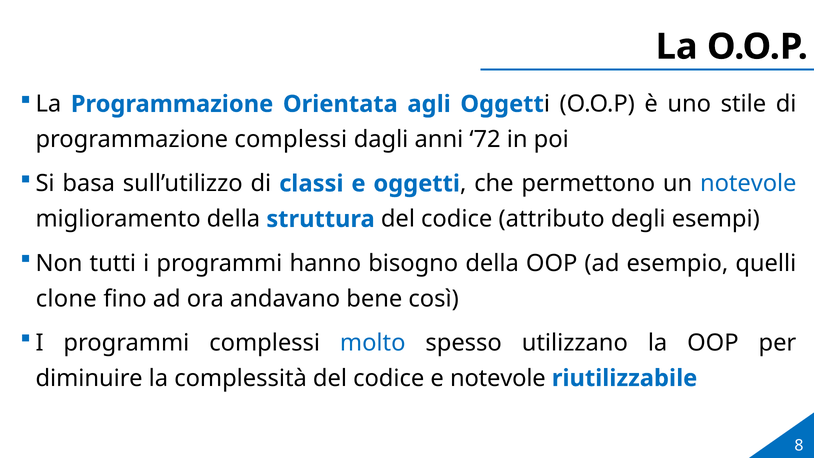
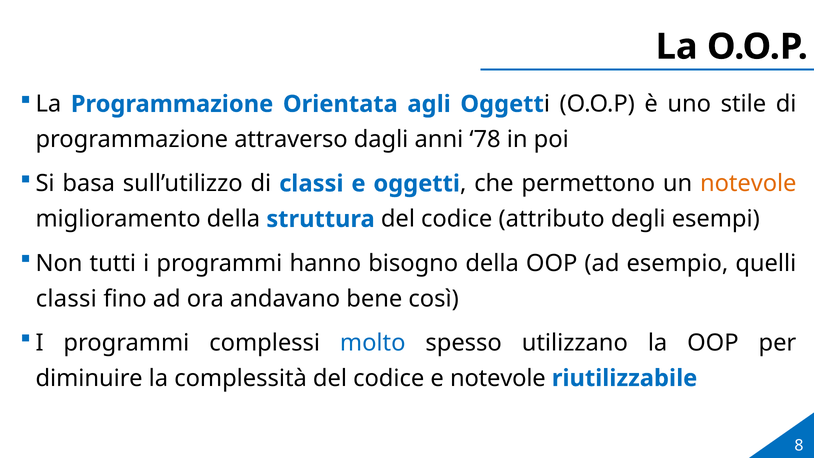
programmazione complessi: complessi -> attraverso (291, 140)
72: 72 -> 78 (485, 140)
notevole colour: blue -> orange (748, 184)
clone: clone -> classi (66, 299)
